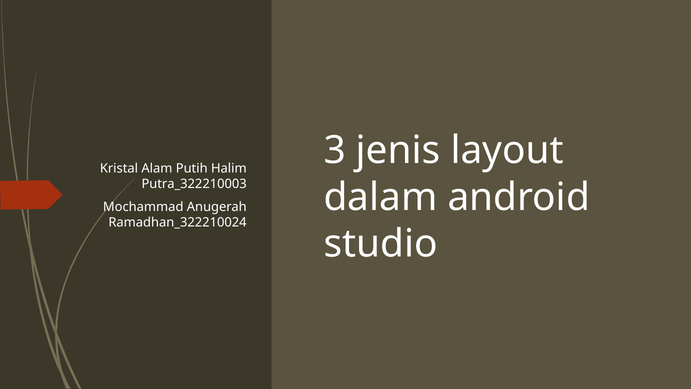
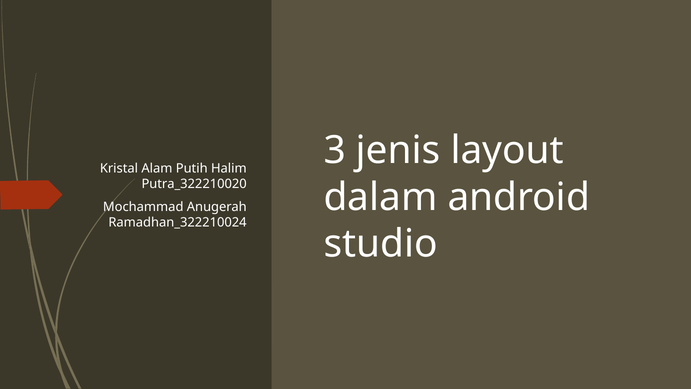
Putra_322210003: Putra_322210003 -> Putra_322210020 (194, 184)
